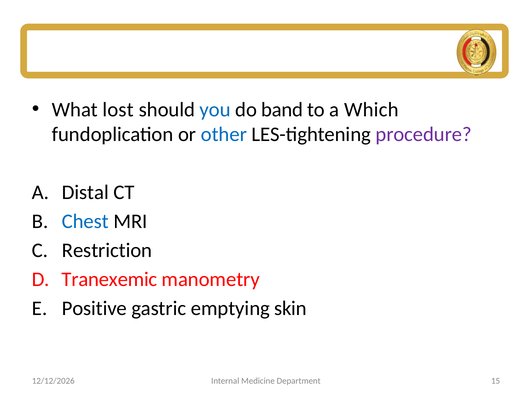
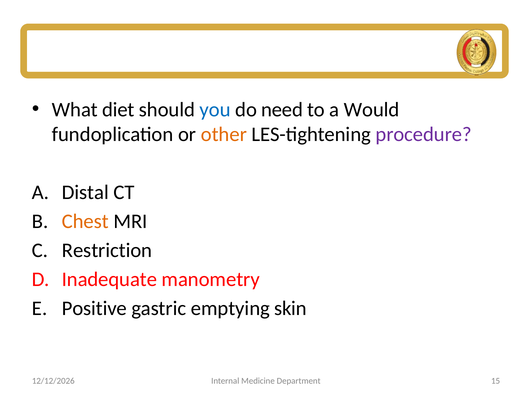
lost: lost -> diet (118, 110)
band: band -> need (282, 110)
Which: Which -> Would (372, 110)
other colour: blue -> orange (224, 134)
Chest colour: blue -> orange (85, 221)
Tranexemic: Tranexemic -> Inadequate (109, 279)
